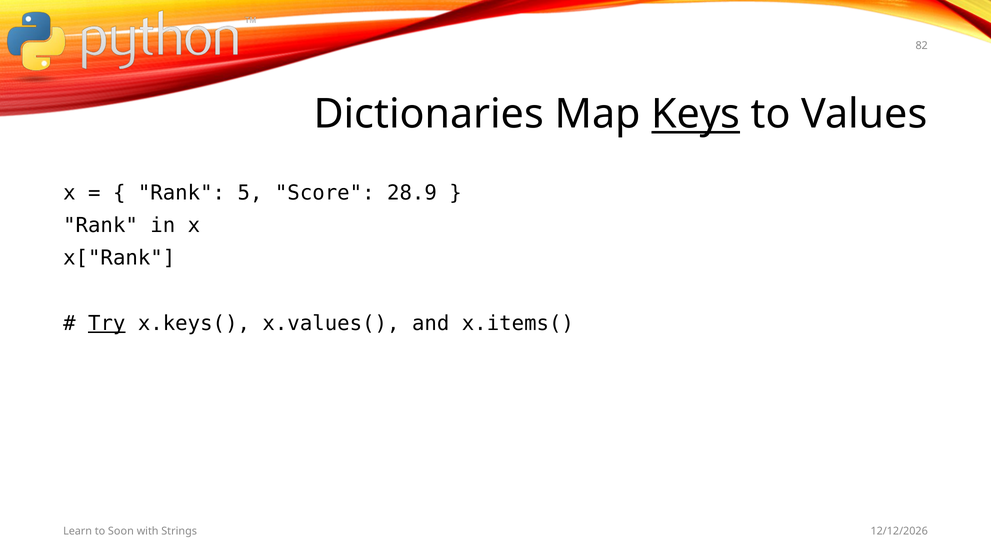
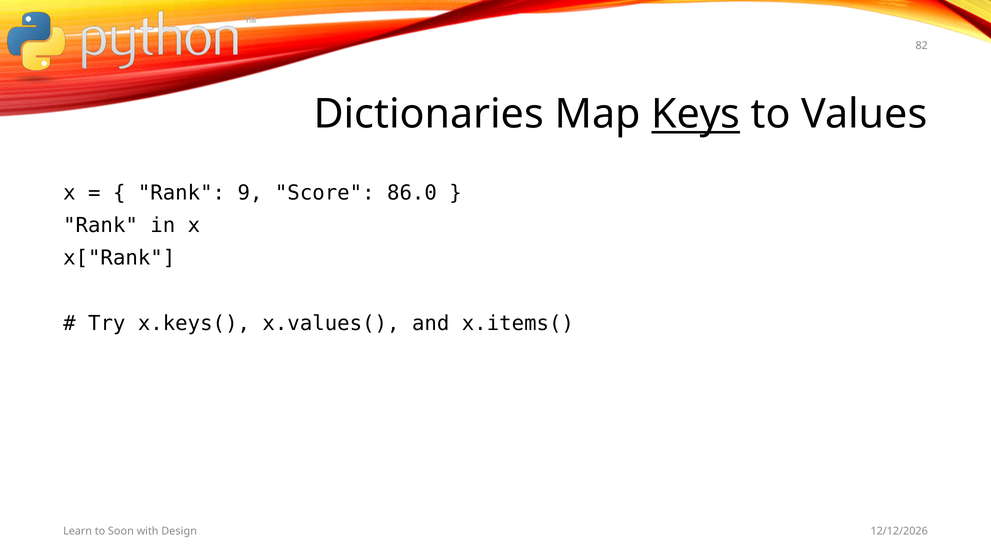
5: 5 -> 9 (250, 193)
28.9: 28.9 -> 86.0 (412, 193)
Try underline: present -> none (107, 324)
Strings: Strings -> Design (179, 531)
